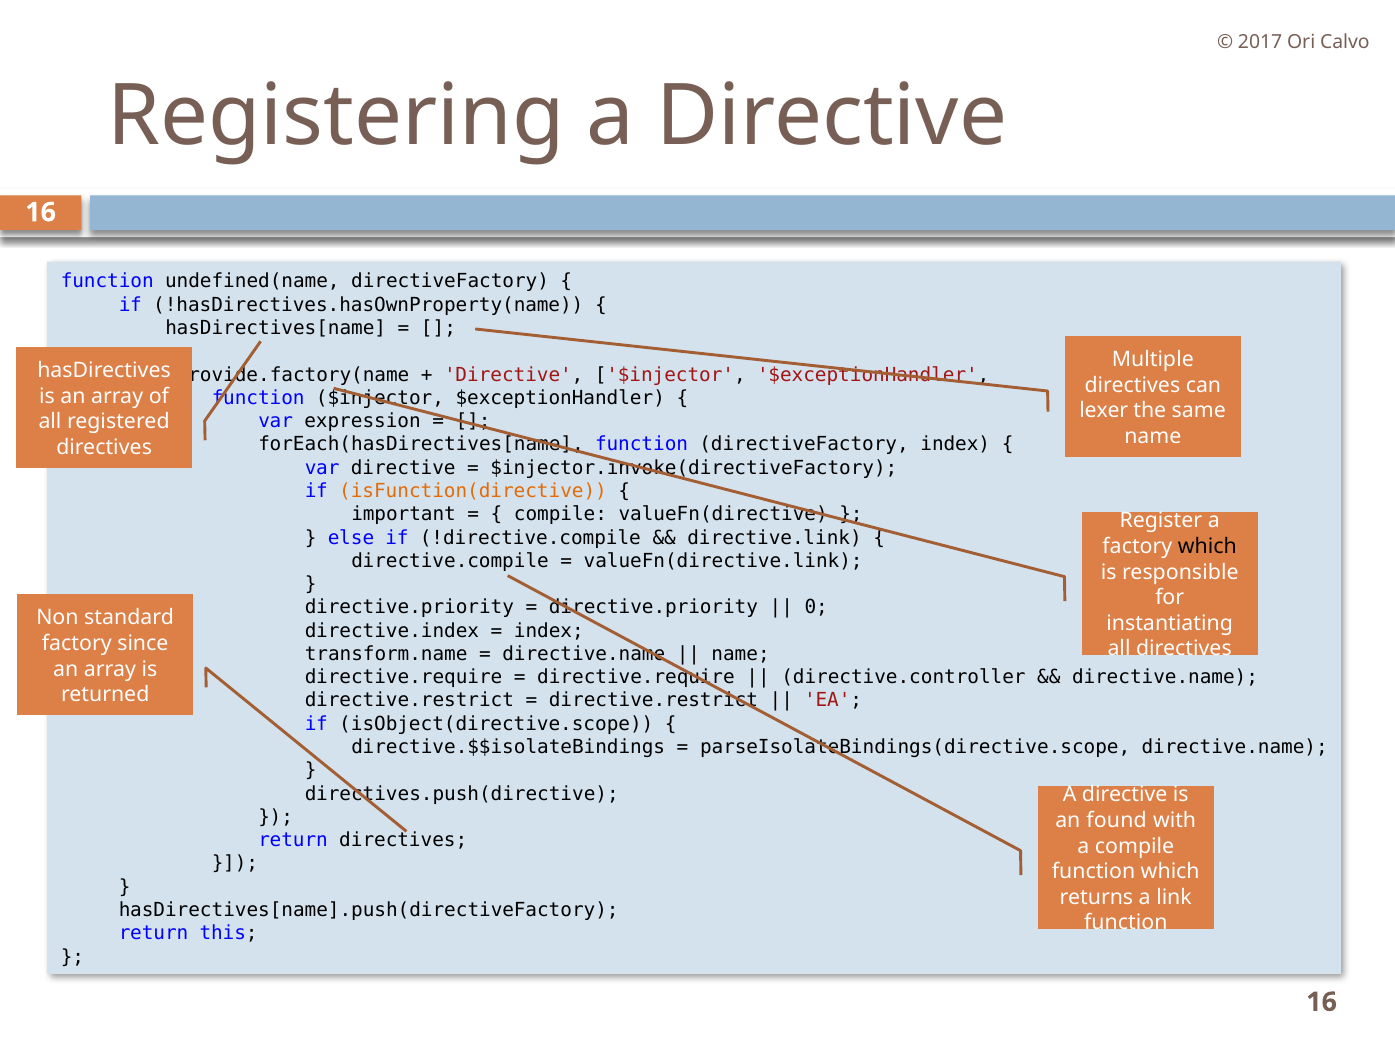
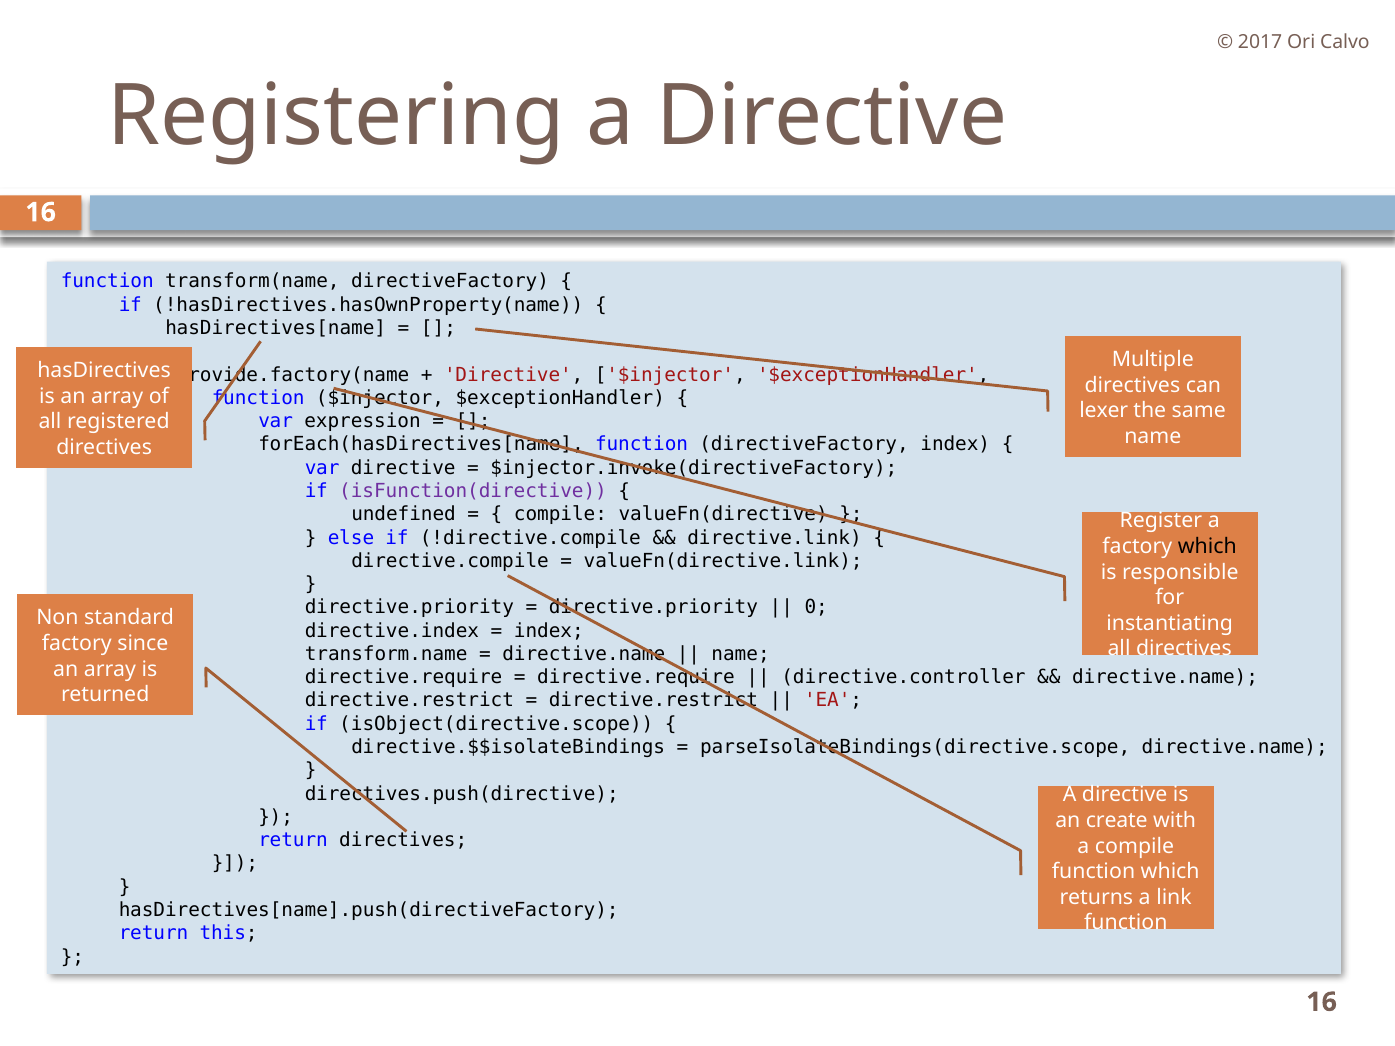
undefined(name: undefined(name -> transform(name (252, 282)
isFunction(directive colour: orange -> purple (473, 491)
important: important -> undefined (404, 514)
found: found -> create (1117, 821)
